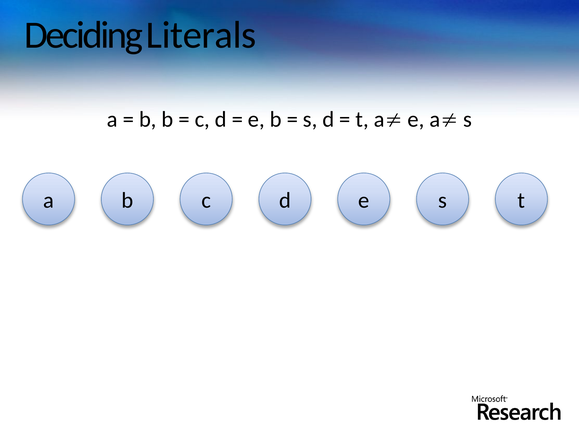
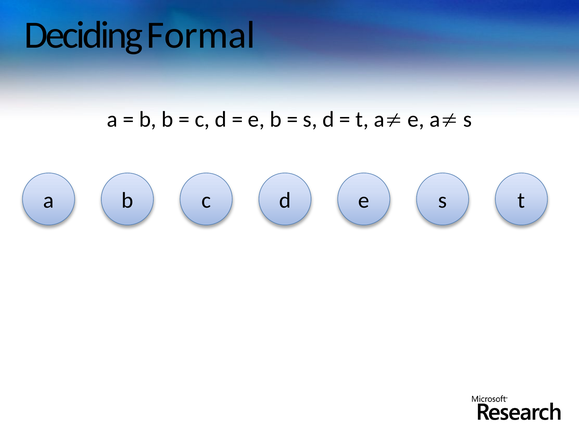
Literals: Literals -> Formal (201, 35)
